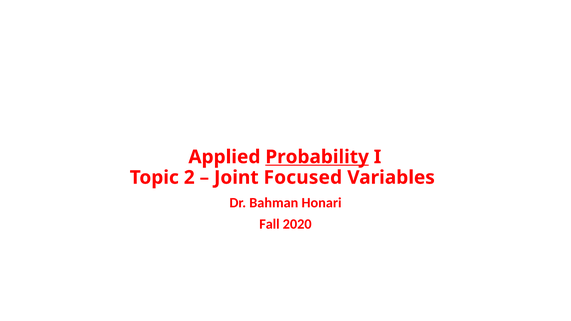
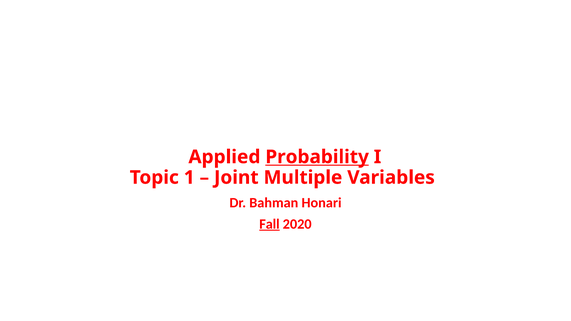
2: 2 -> 1 (189, 178)
Focused: Focused -> Multiple (303, 178)
Fall underline: none -> present (269, 224)
